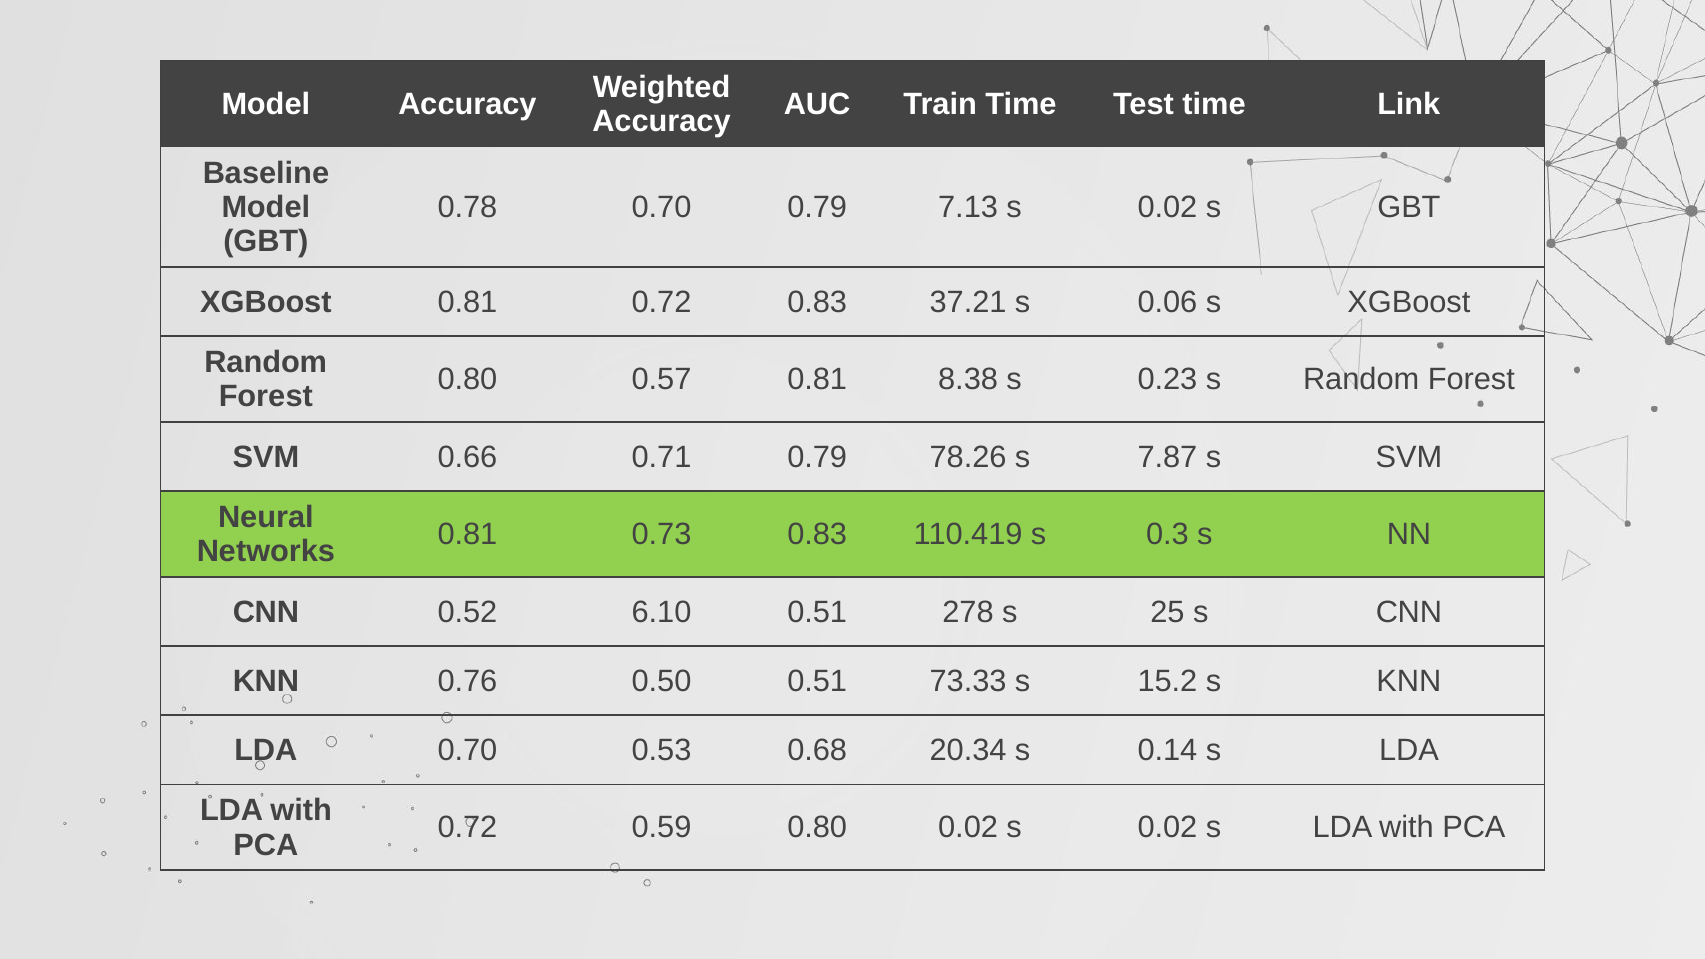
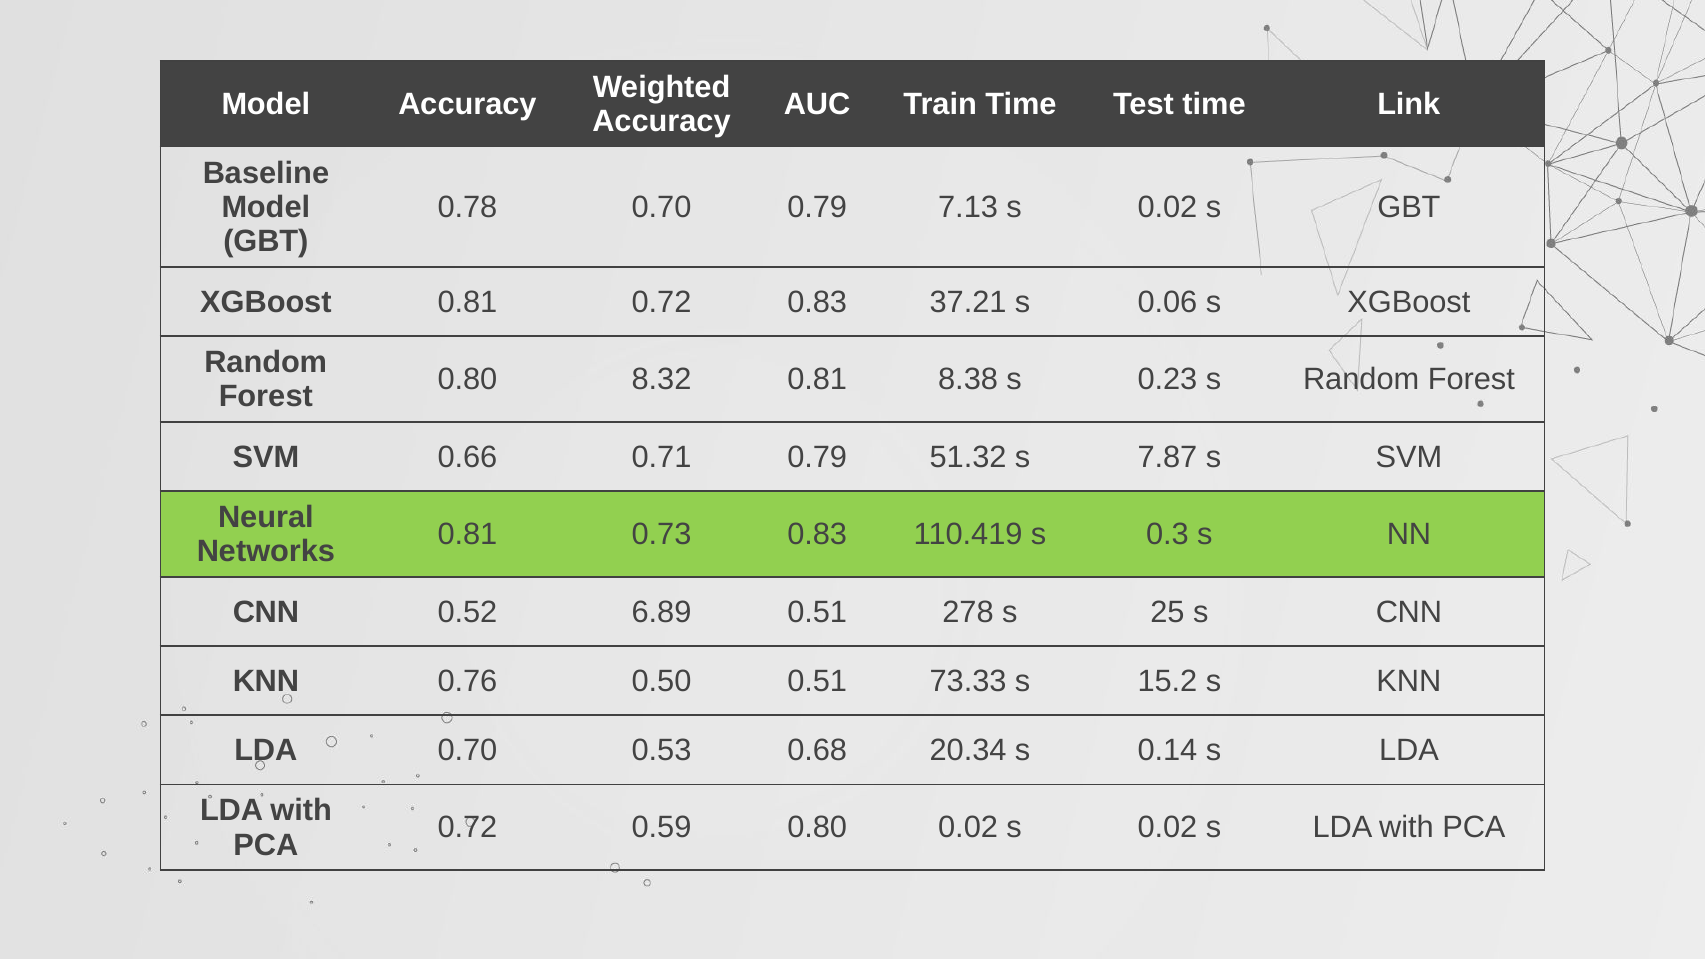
0.57: 0.57 -> 8.32 (662, 379)
78.26: 78.26 -> 51.32 (968, 457)
6.10: 6.10 -> 6.89 (662, 612)
